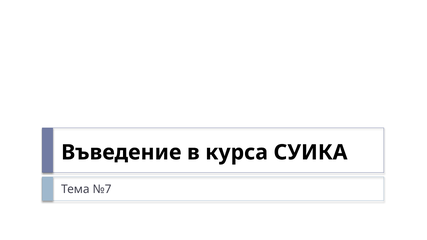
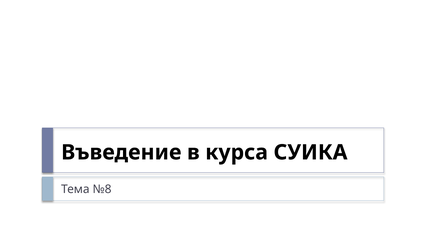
№7: №7 -> №8 (102, 190)
